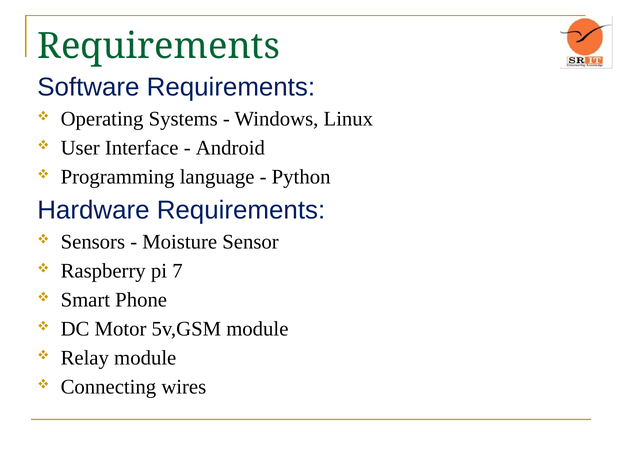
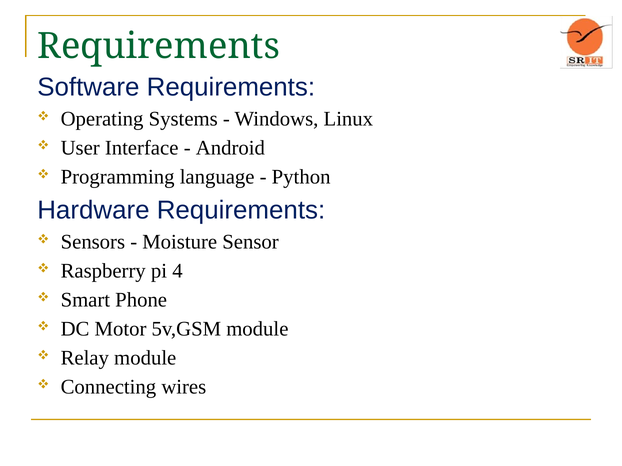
7: 7 -> 4 (177, 271)
